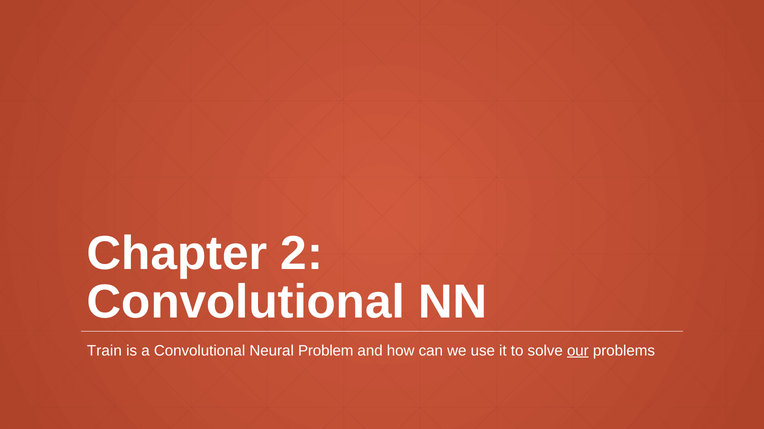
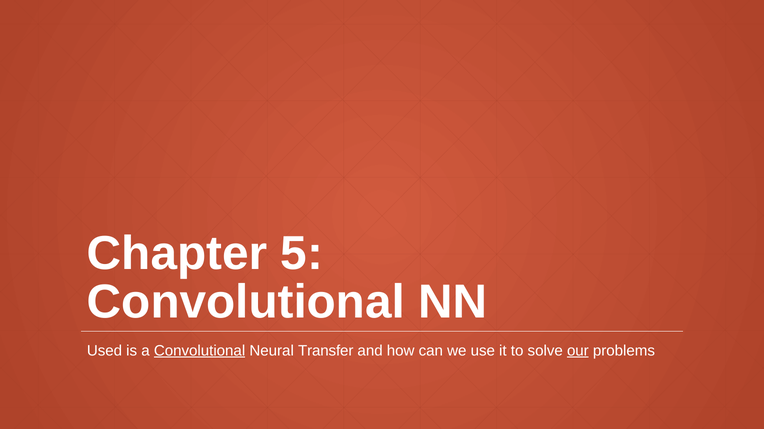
2: 2 -> 5 (302, 254)
Train: Train -> Used (104, 351)
Convolutional underline: none -> present (200, 351)
Problem: Problem -> Transfer (326, 351)
